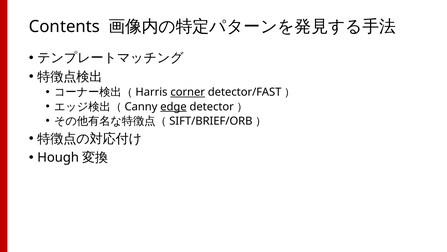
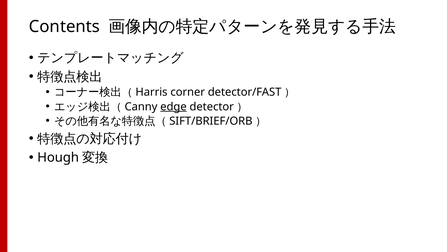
corner underline: present -> none (188, 92)
